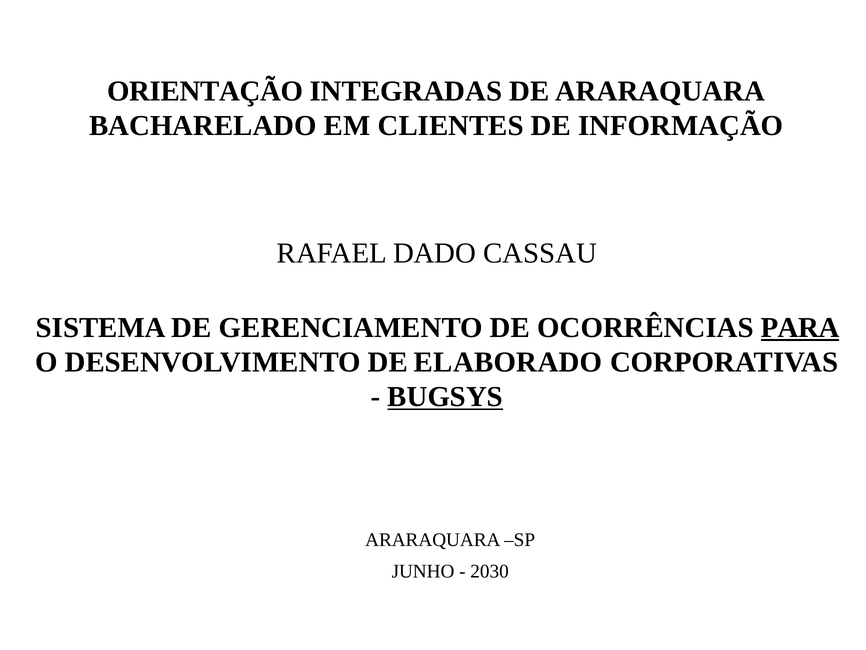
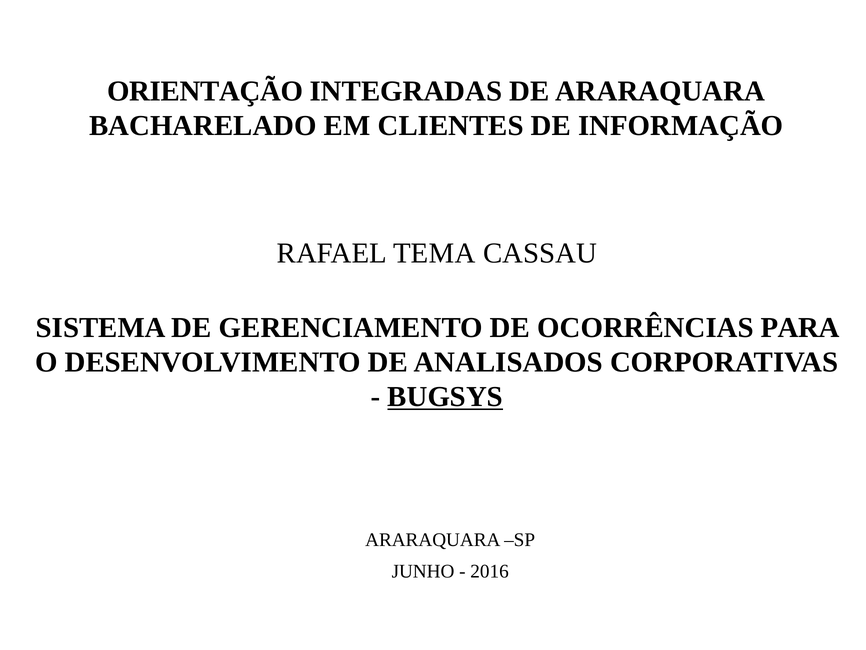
DADO: DADO -> TEMA (434, 253)
PARA underline: present -> none (800, 327)
ELABORADO: ELABORADO -> ANALISADOS (508, 362)
2030: 2030 -> 2016 (490, 571)
